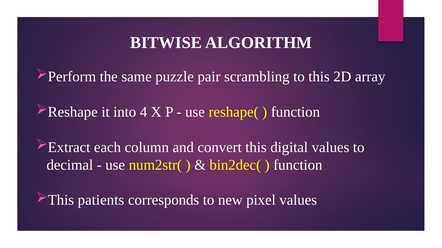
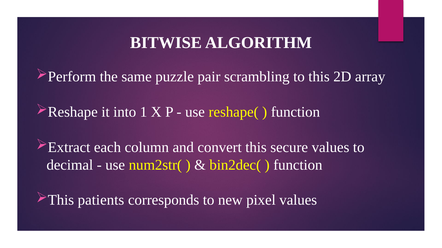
4: 4 -> 1 (144, 112)
digital: digital -> secure (289, 148)
